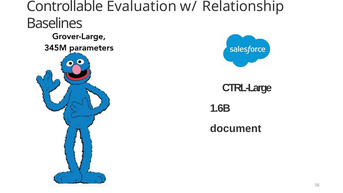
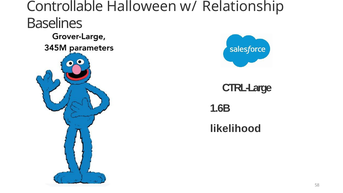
Evaluation: Evaluation -> Halloween (142, 6)
document: document -> likelihood (236, 129)
